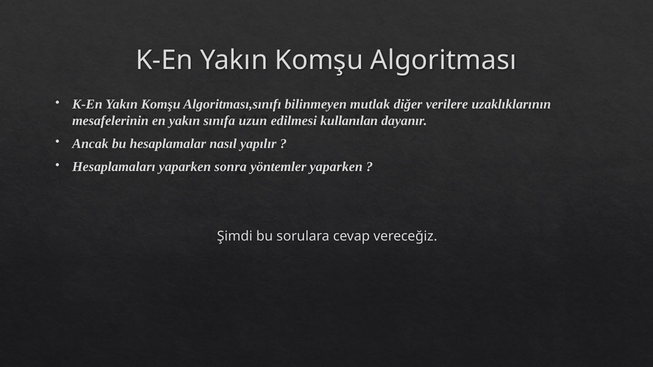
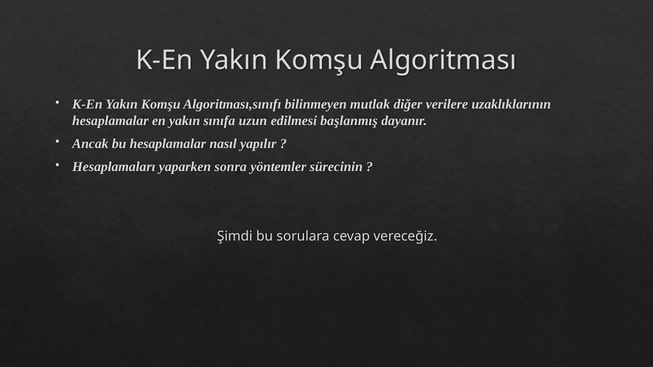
mesafelerinin: mesafelerinin -> hesaplamalar (110, 121)
kullanılan: kullanılan -> başlanmış (349, 121)
yöntemler yaparken: yaparken -> sürecinin (336, 167)
